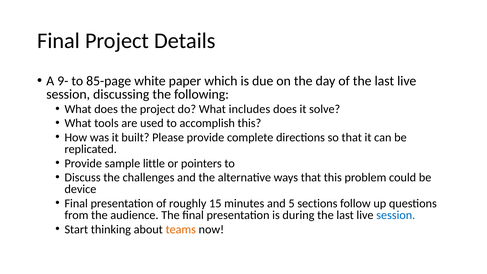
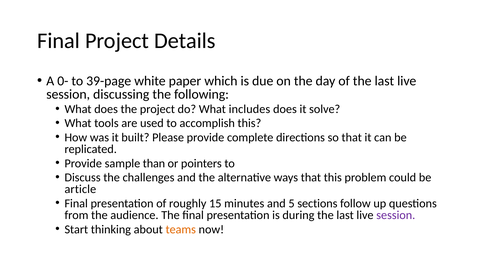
9-: 9- -> 0- (63, 81)
85-page: 85-page -> 39-page (109, 81)
little: little -> than (154, 163)
device: device -> article (80, 189)
session colour: blue -> purple (396, 215)
